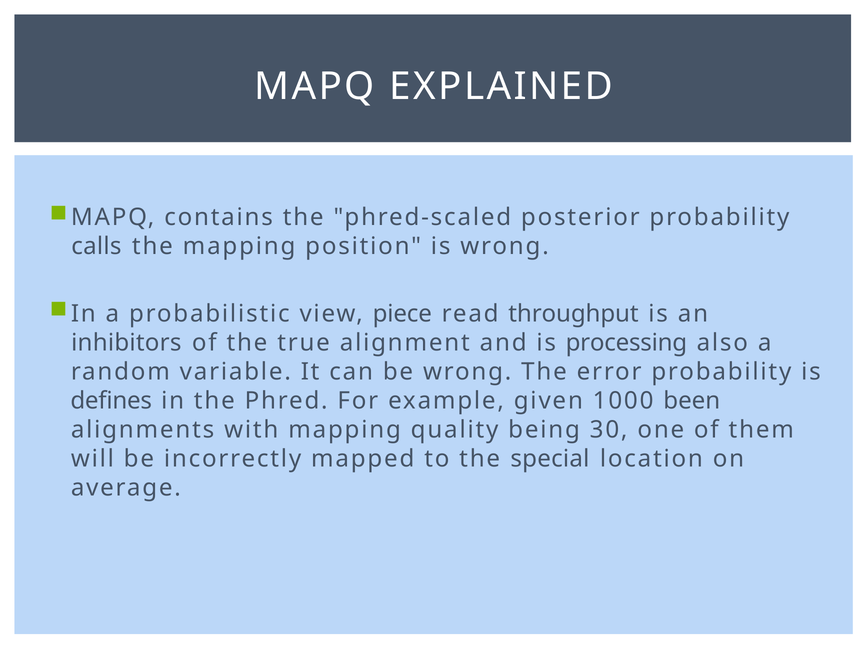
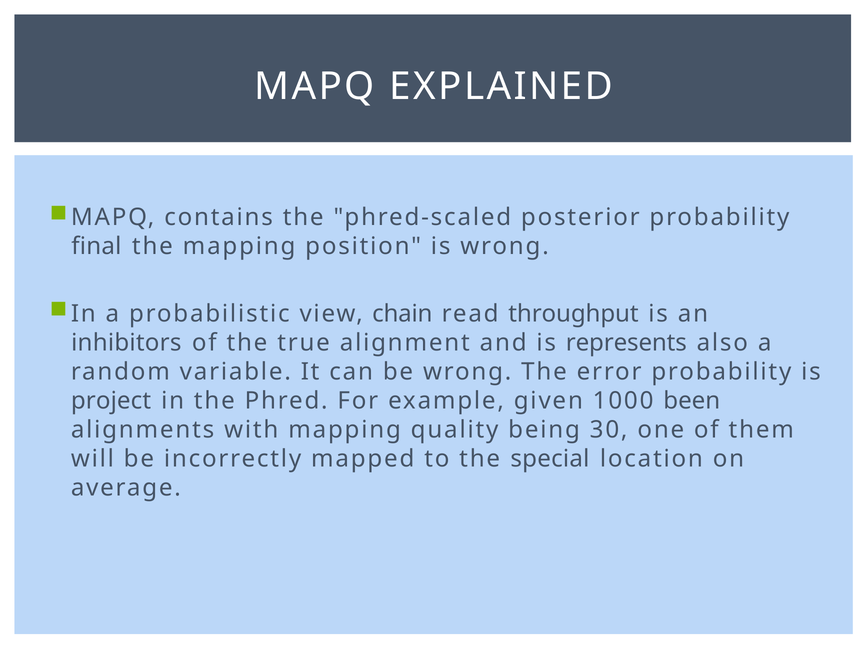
calls: calls -> final (96, 246)
piece: piece -> chain (402, 314)
processing: processing -> represents (626, 343)
defines: defines -> project (111, 401)
